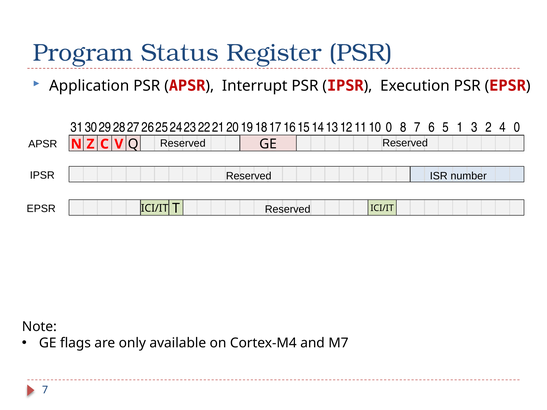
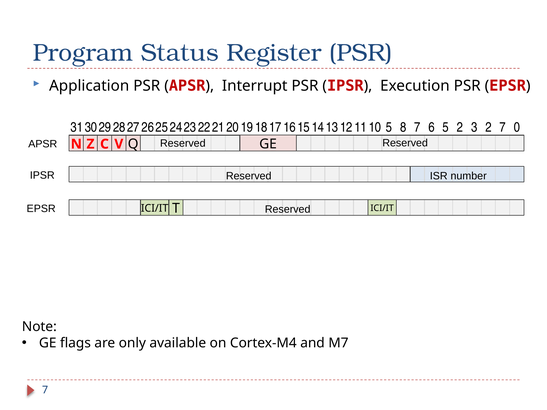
0: 0 -> 5 (389, 127)
5 1: 1 -> 2 (460, 127)
2 4: 4 -> 7 (503, 127)
